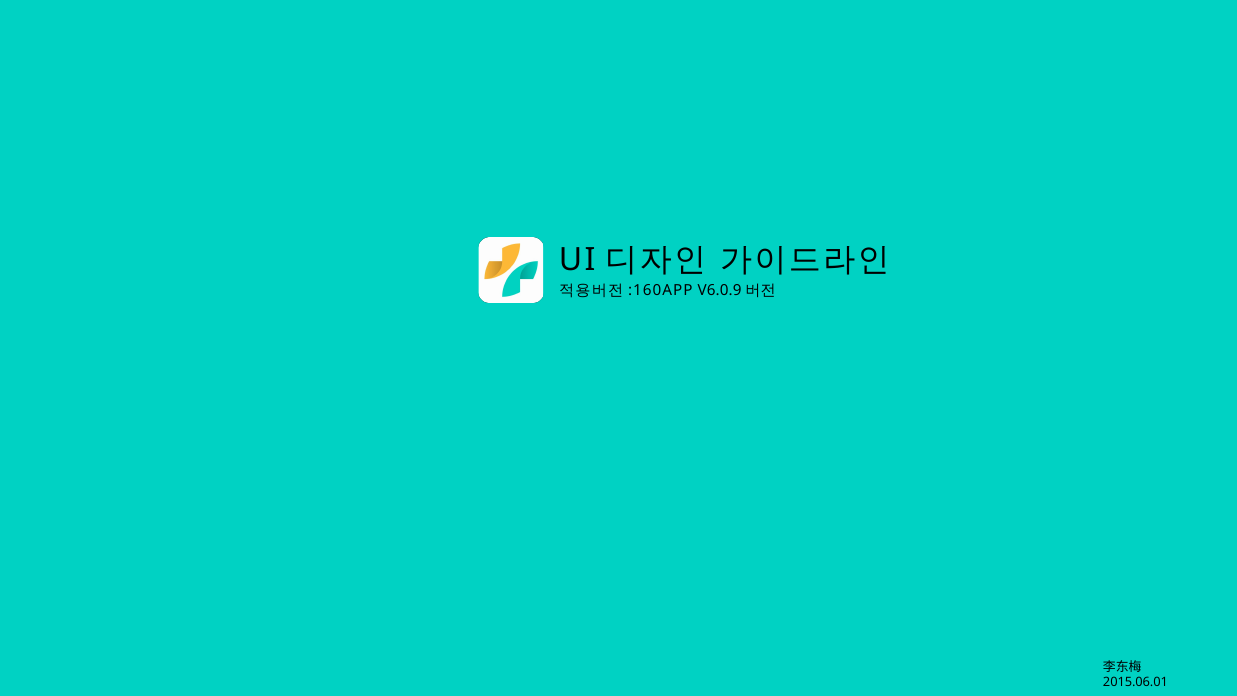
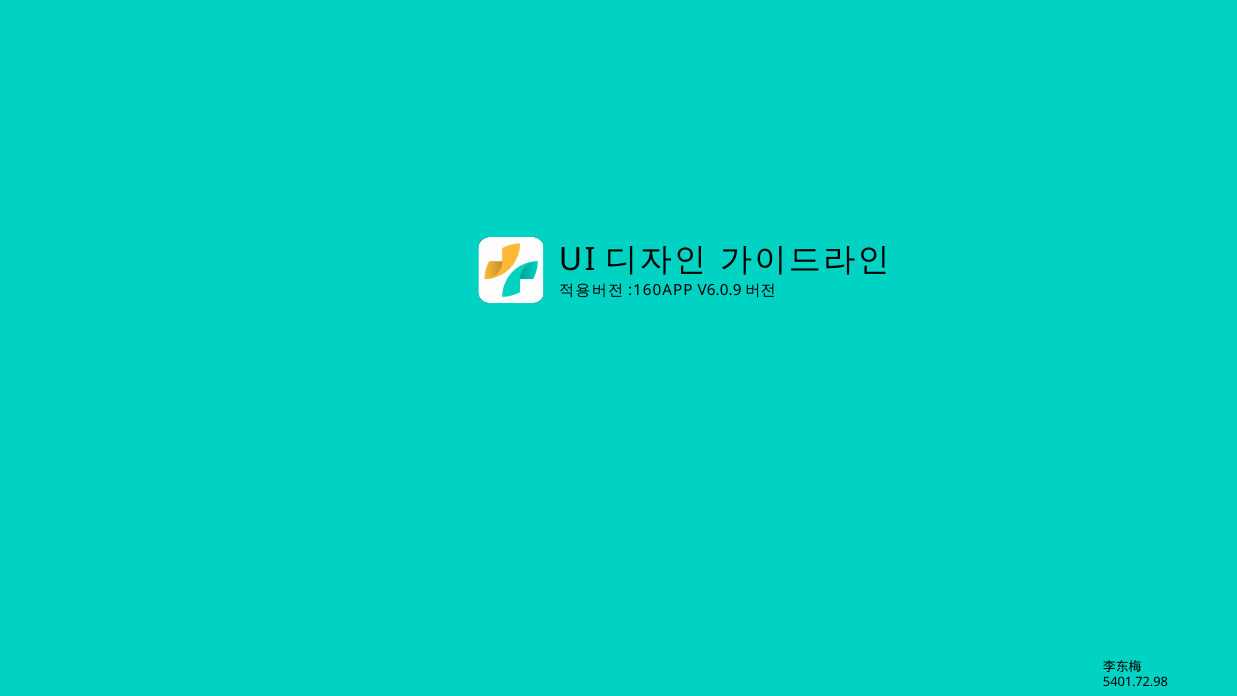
2015.06.01: 2015.06.01 -> 5401.72.98 (1135, 682)
